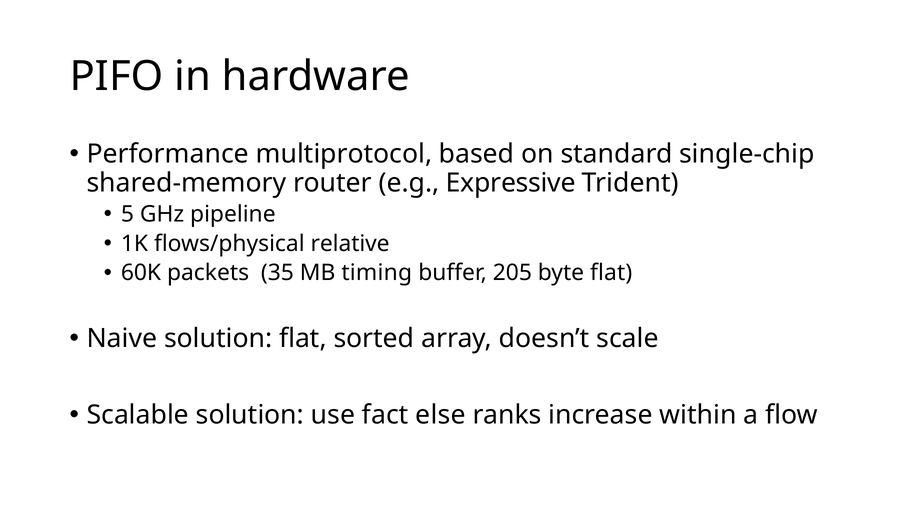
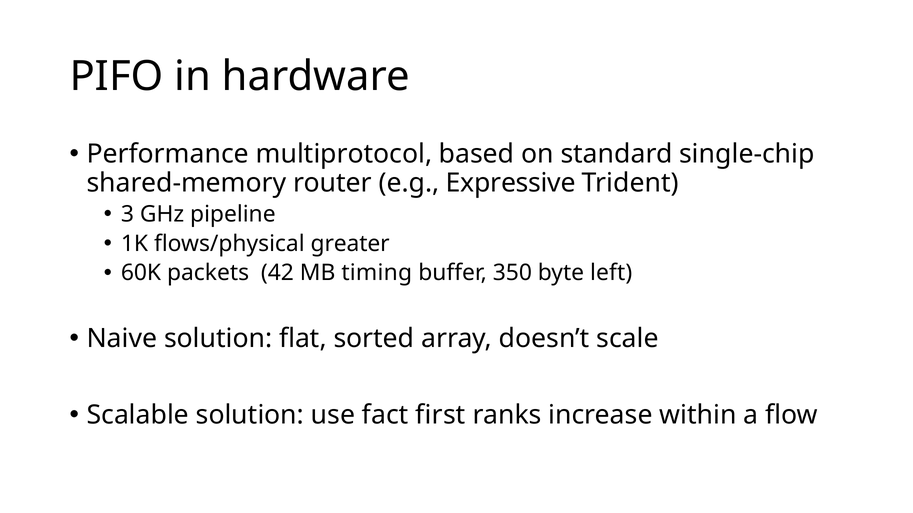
5: 5 -> 3 (127, 214)
relative: relative -> greater (350, 244)
35: 35 -> 42 (277, 273)
205: 205 -> 350 (512, 273)
byte flat: flat -> left (611, 273)
else: else -> first (440, 415)
